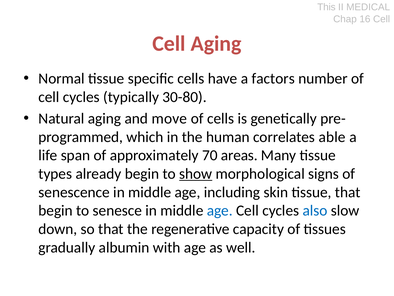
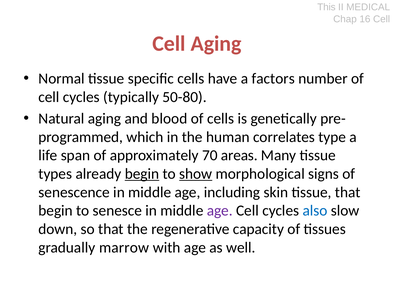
30-80: 30-80 -> 50-80 (185, 97)
move: move -> blood (169, 118)
able: able -> type (332, 137)
begin underline: none -> present (142, 174)
age colour: blue -> purple (220, 210)
albumin: albumin -> marrow (124, 247)
